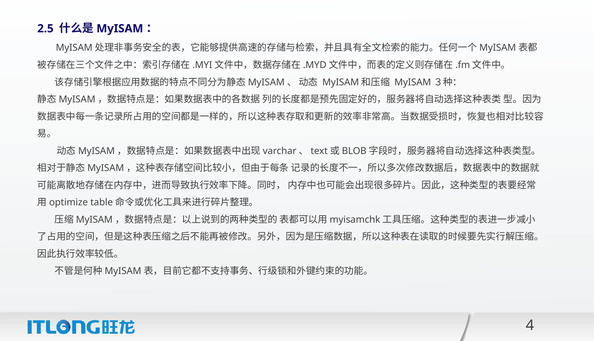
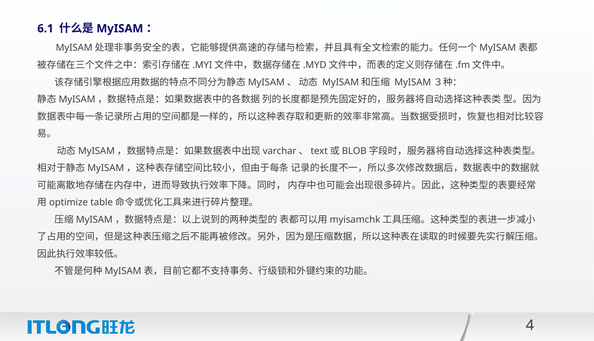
2.5: 2.5 -> 6.1 (45, 29)
